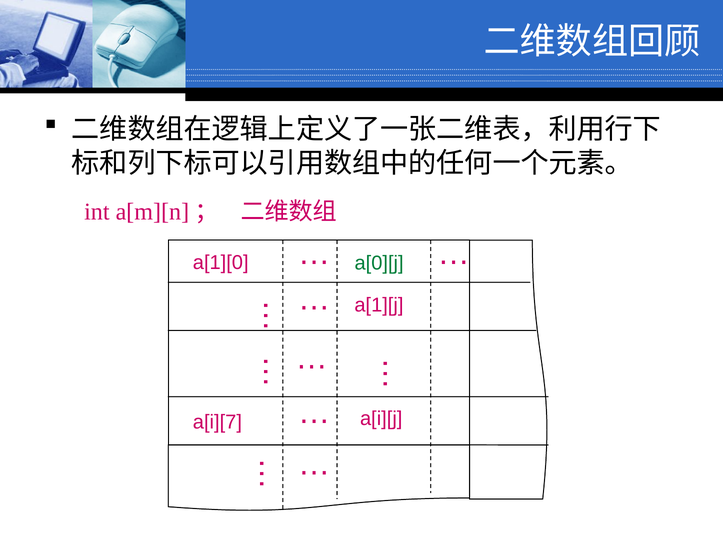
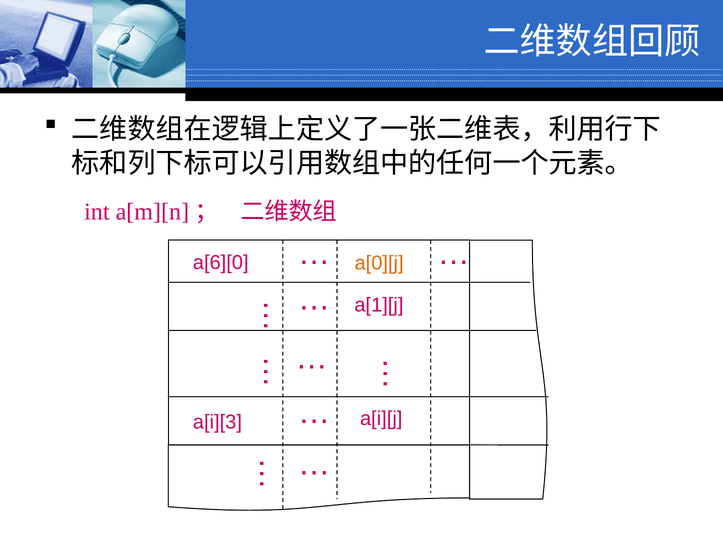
a[1][0: a[1][0 -> a[6][0 (221, 263)
a[0][j colour: green -> orange (379, 263)
a[i][7: a[i][7 -> a[i][3 (217, 422)
